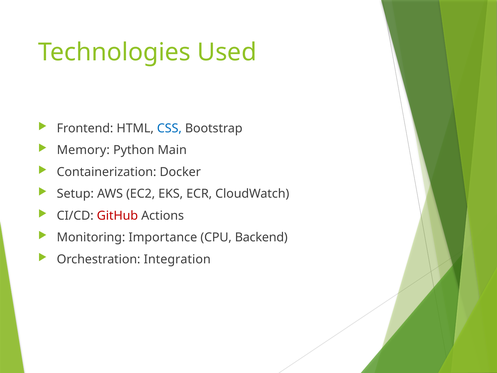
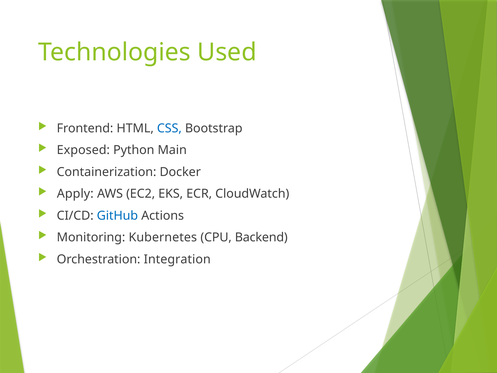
Memory: Memory -> Exposed (83, 150)
Setup: Setup -> Apply (75, 194)
GitHub colour: red -> blue (117, 216)
Importance: Importance -> Kubernetes (163, 237)
